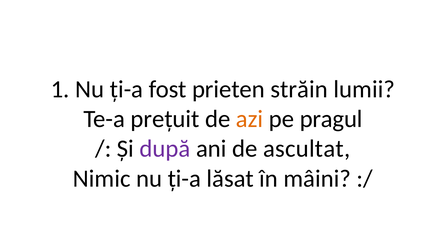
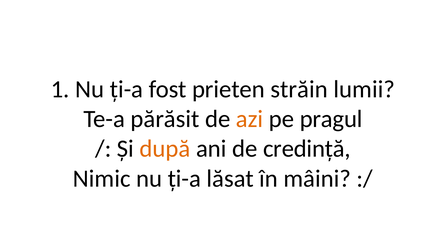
prețuit: prețuit -> părăsit (165, 119)
după colour: purple -> orange (165, 149)
ascultat: ascultat -> credință (307, 149)
